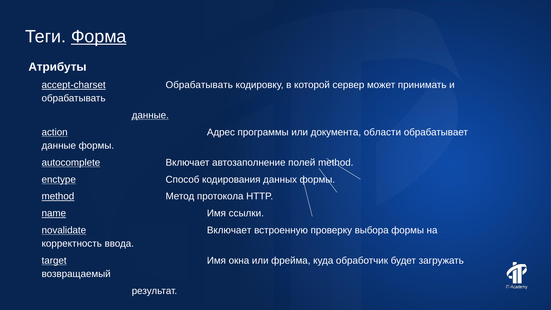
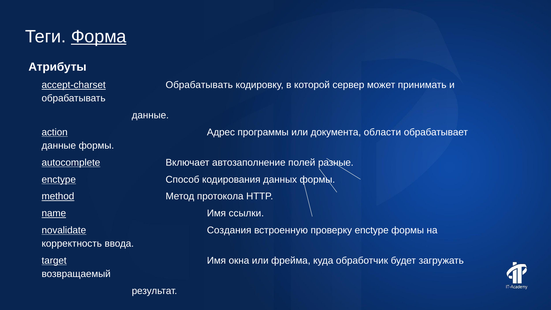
данные underline: present -> none (150, 115)
полей method: method -> разные (336, 163)
novalidate Включает: Включает -> Создания (229, 230)
проверку выбора: выбора -> enctype (372, 230)
